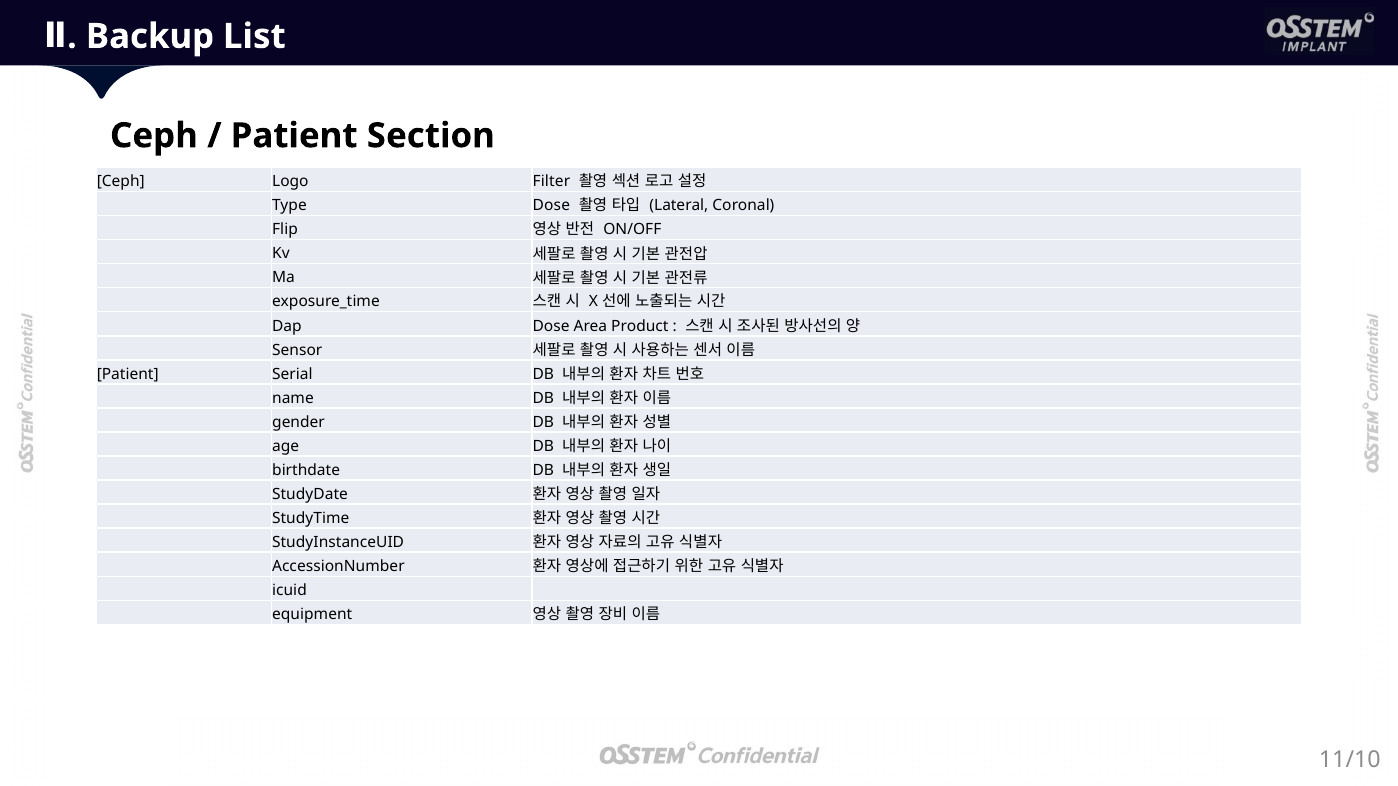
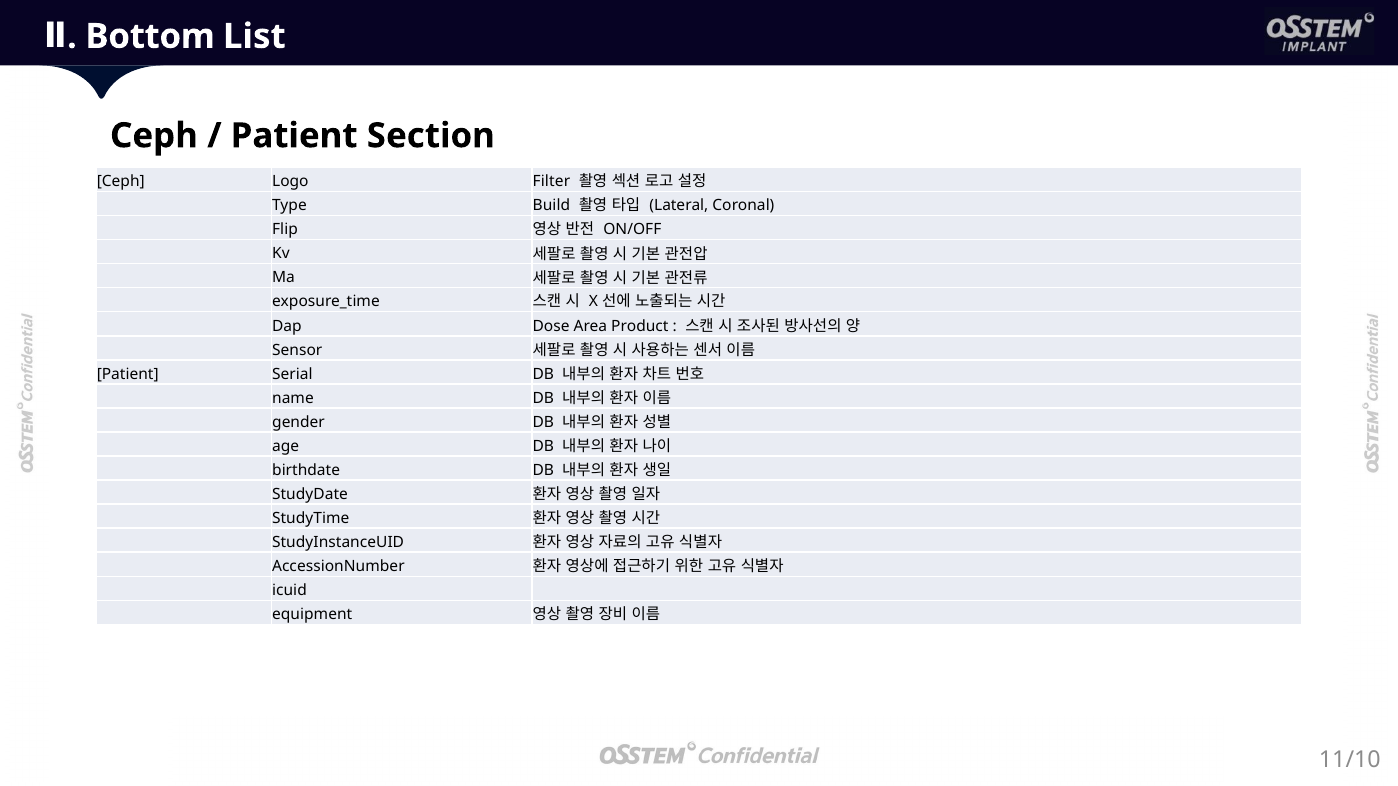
Backup: Backup -> Bottom (150, 36)
Type Dose: Dose -> Build (551, 206)
